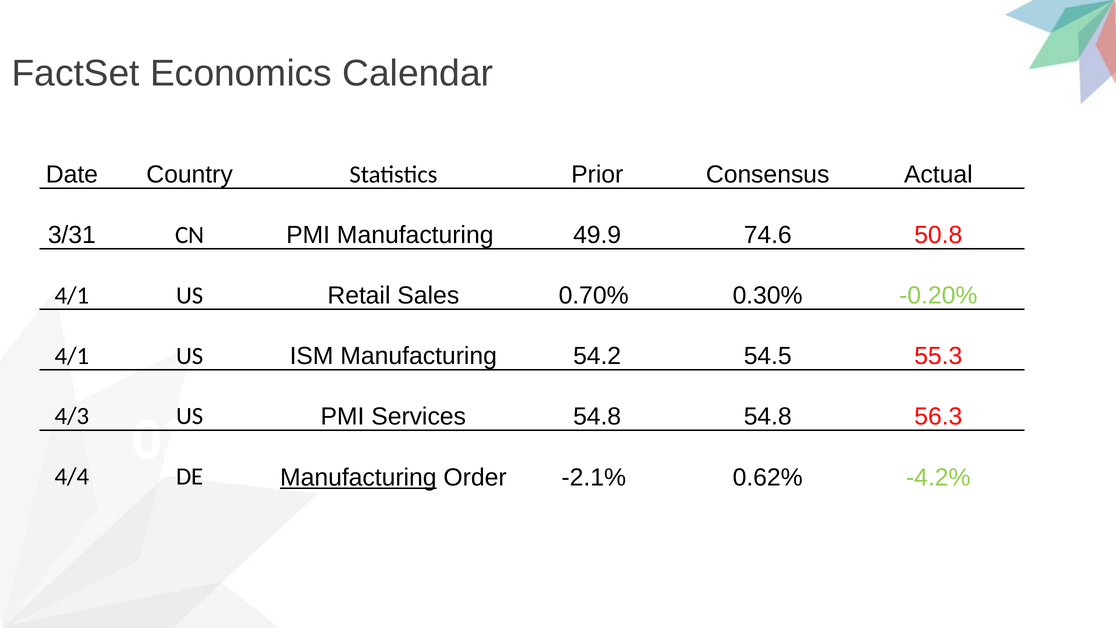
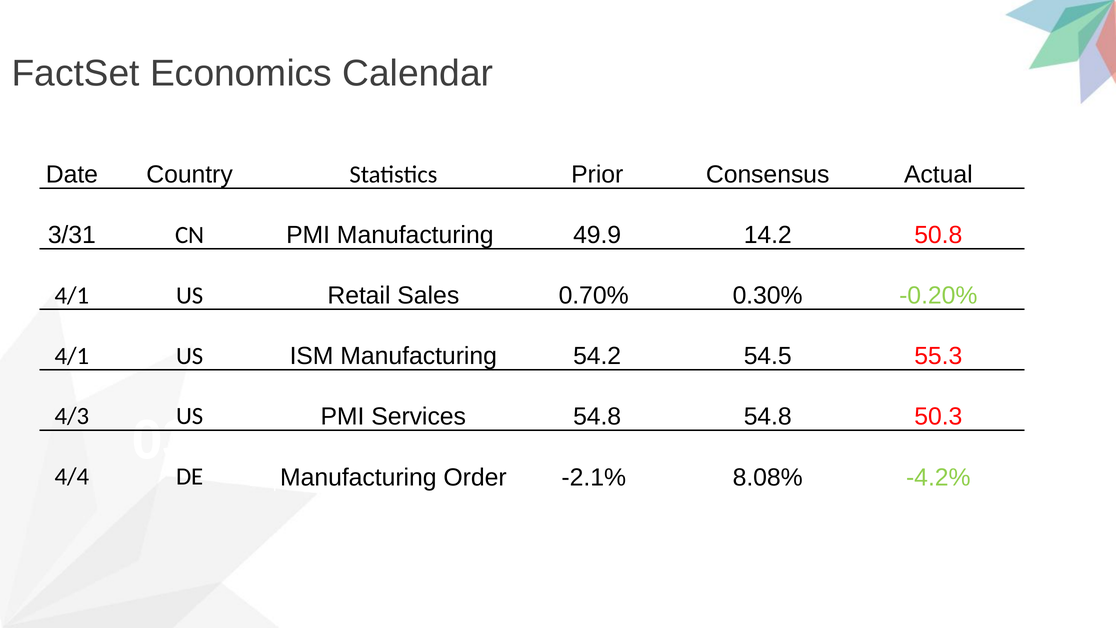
74.6: 74.6 -> 14.2 (768, 235)
56.3: 56.3 -> 50.3 (938, 417)
Manufacturing underline: present -> none (358, 477)
0.62%: 0.62% -> 8.08% (768, 477)
